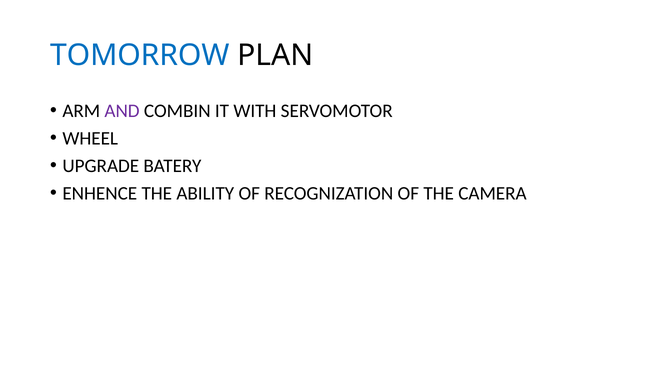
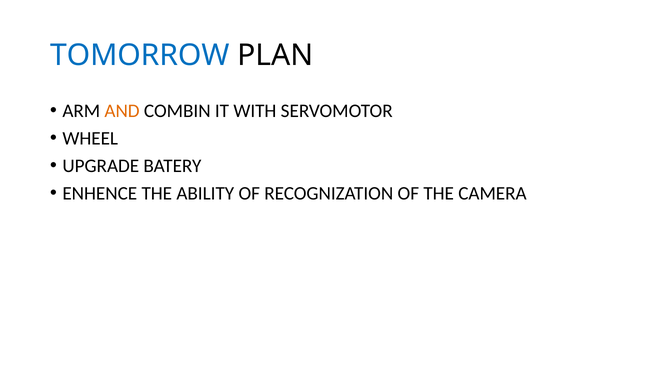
AND colour: purple -> orange (122, 111)
